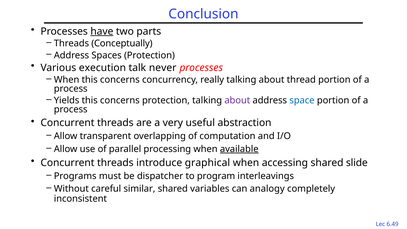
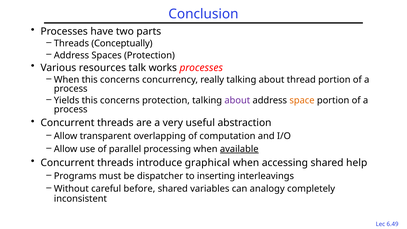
have underline: present -> none (102, 31)
execution: execution -> resources (102, 68)
never: never -> works (163, 68)
space colour: blue -> orange (302, 101)
slide: slide -> help (357, 163)
program: program -> inserting (216, 176)
similar: similar -> before (139, 189)
